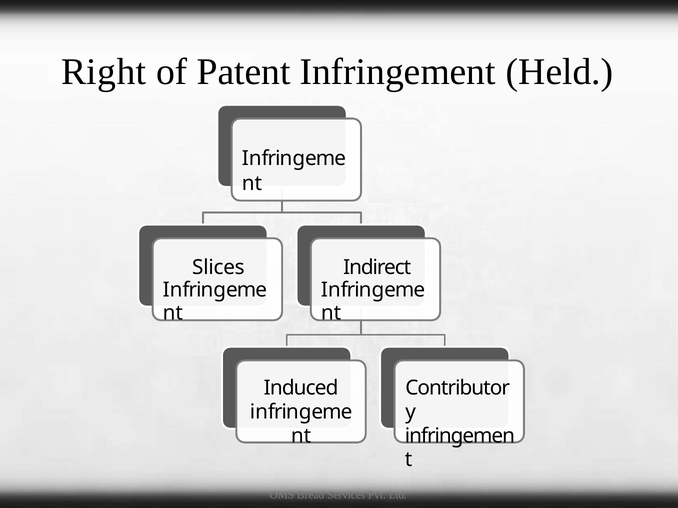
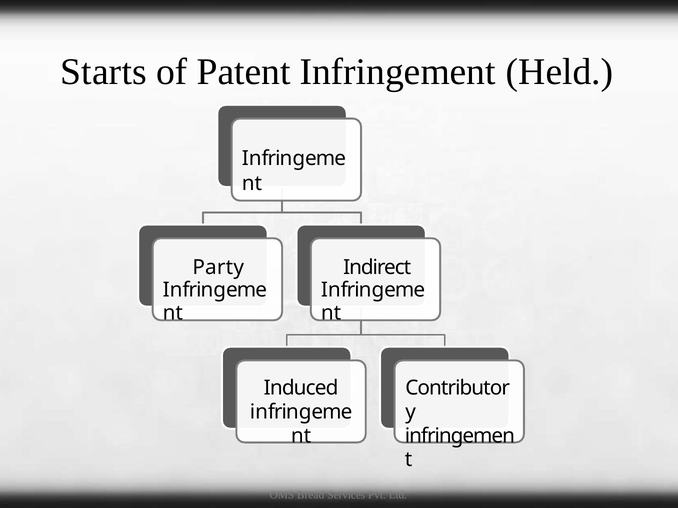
Right: Right -> Starts (104, 72)
Slices: Slices -> Party (218, 268)
